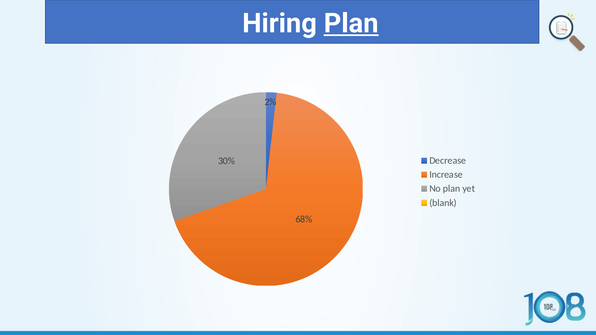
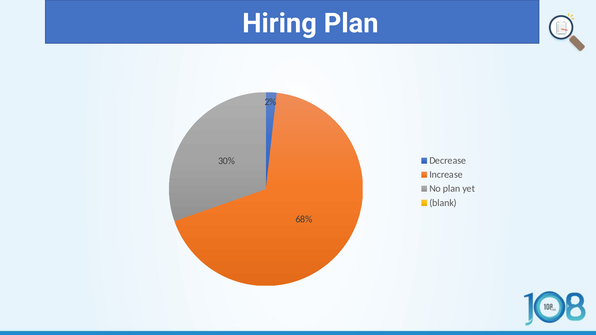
Plan underline: present -> none (351, 23)
